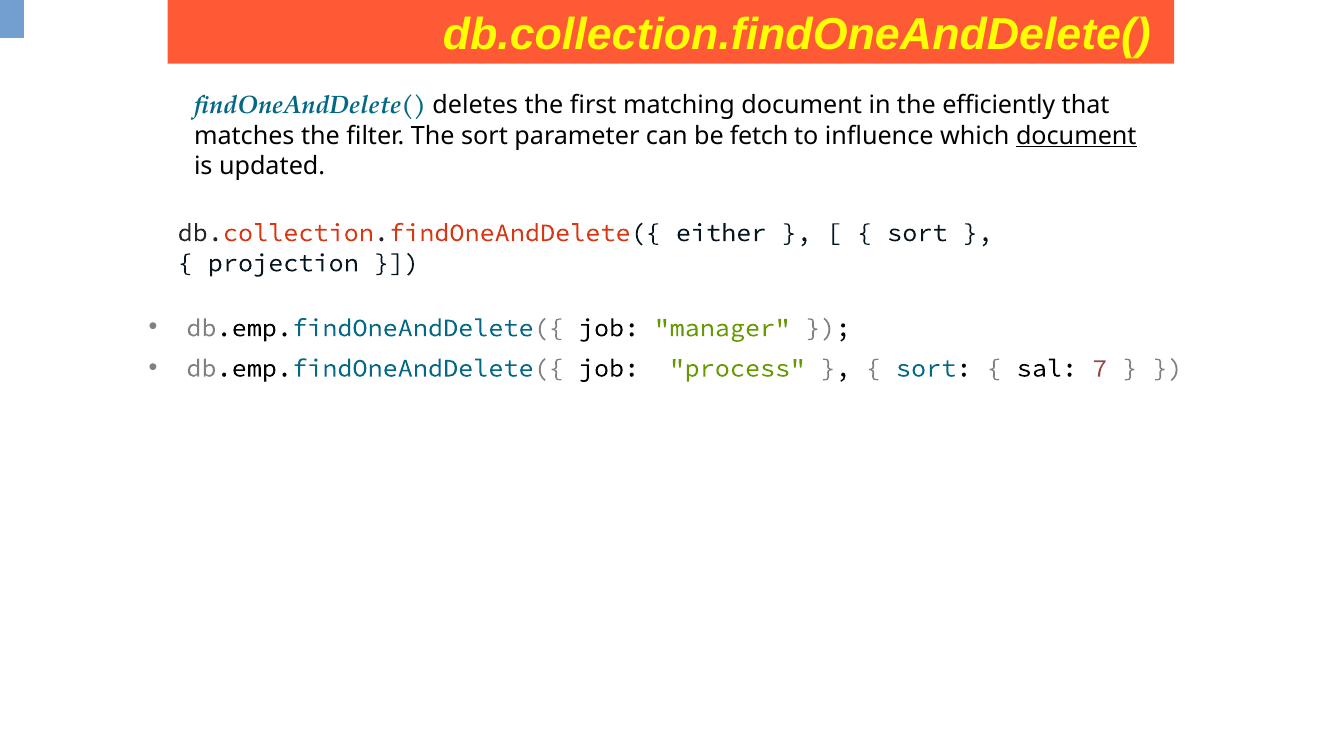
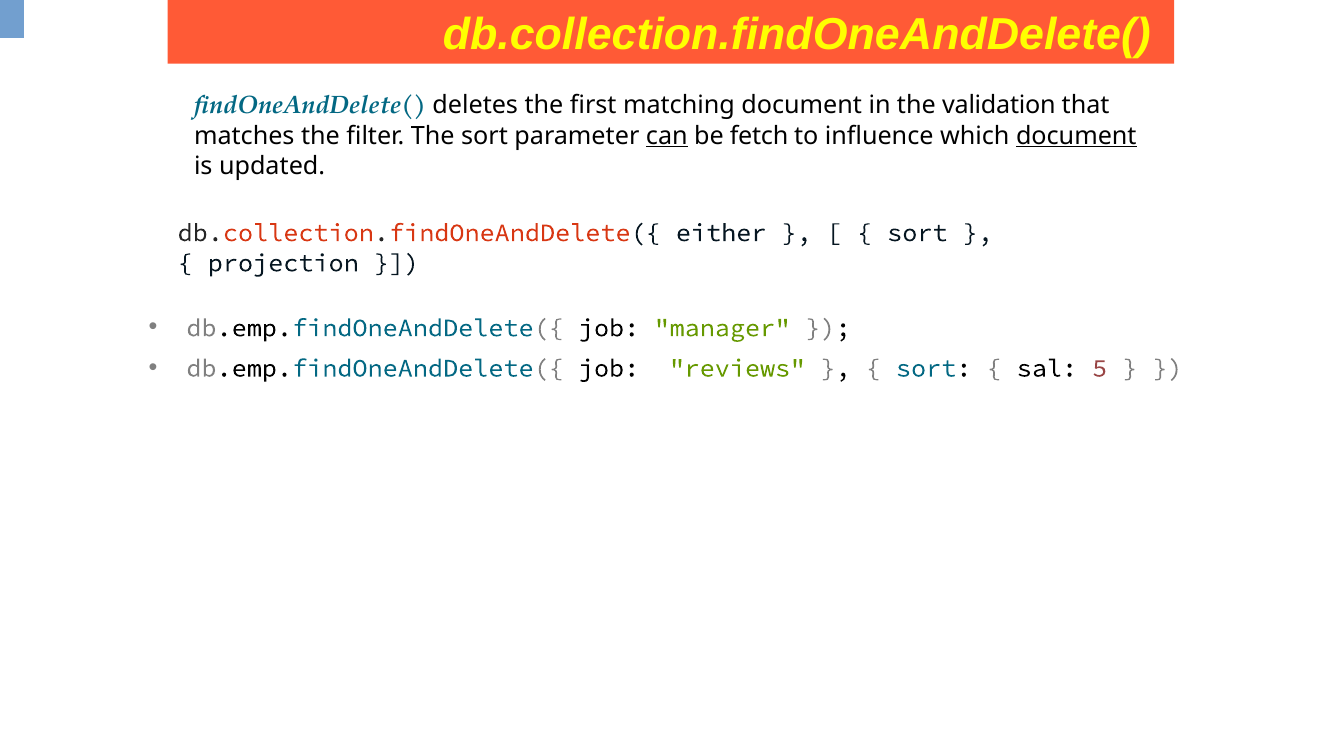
efficiently: efficiently -> validation (999, 106)
can underline: none -> present (667, 136)
process: process -> reviews (737, 368)
7: 7 -> 5 (1100, 368)
